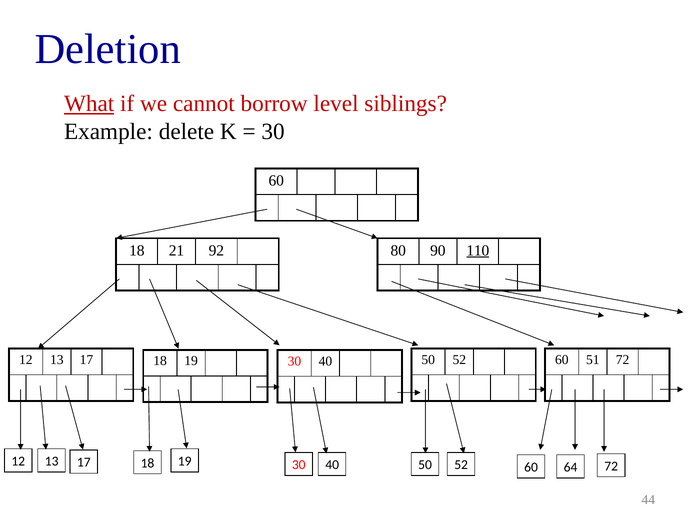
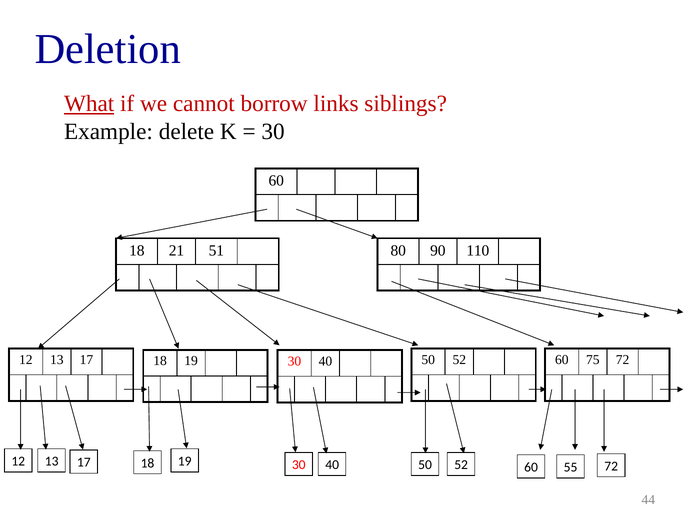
level: level -> links (336, 104)
92: 92 -> 51 (216, 250)
110 underline: present -> none (478, 250)
51: 51 -> 75 (593, 360)
64: 64 -> 55 (571, 467)
